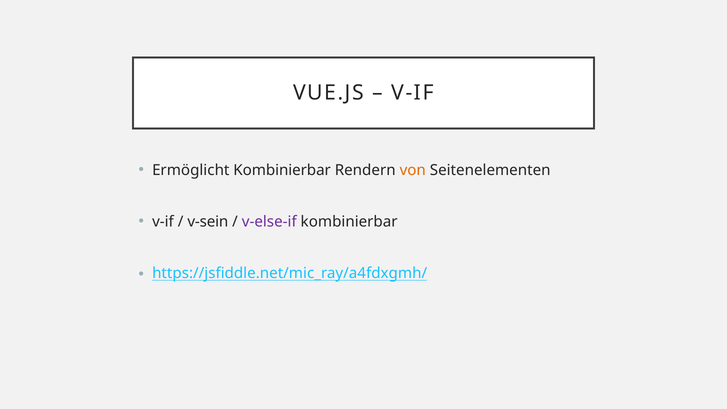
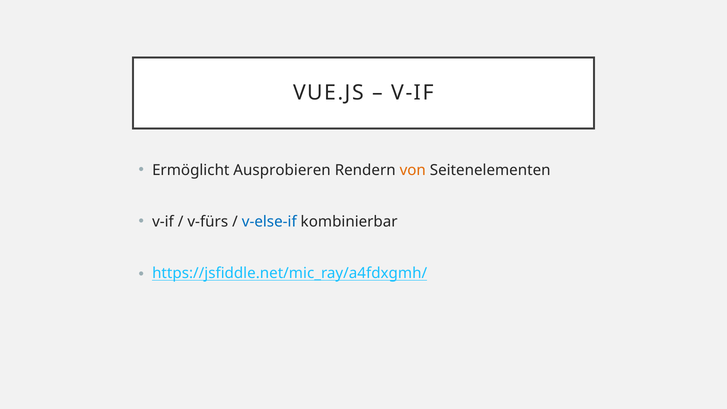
Ermöglicht Kombinierbar: Kombinierbar -> Ausprobieren (282, 170)
v-sein: v-sein -> v-fürs (208, 222)
v-else-if colour: purple -> blue (269, 222)
